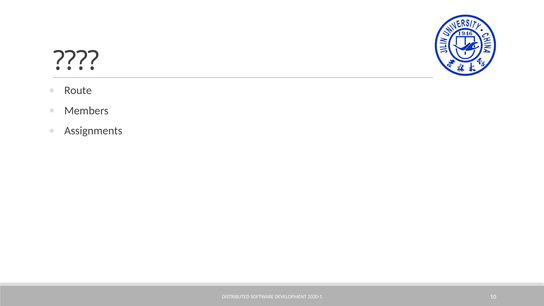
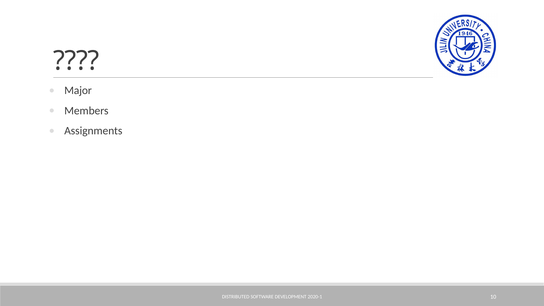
Route: Route -> Major (78, 90)
